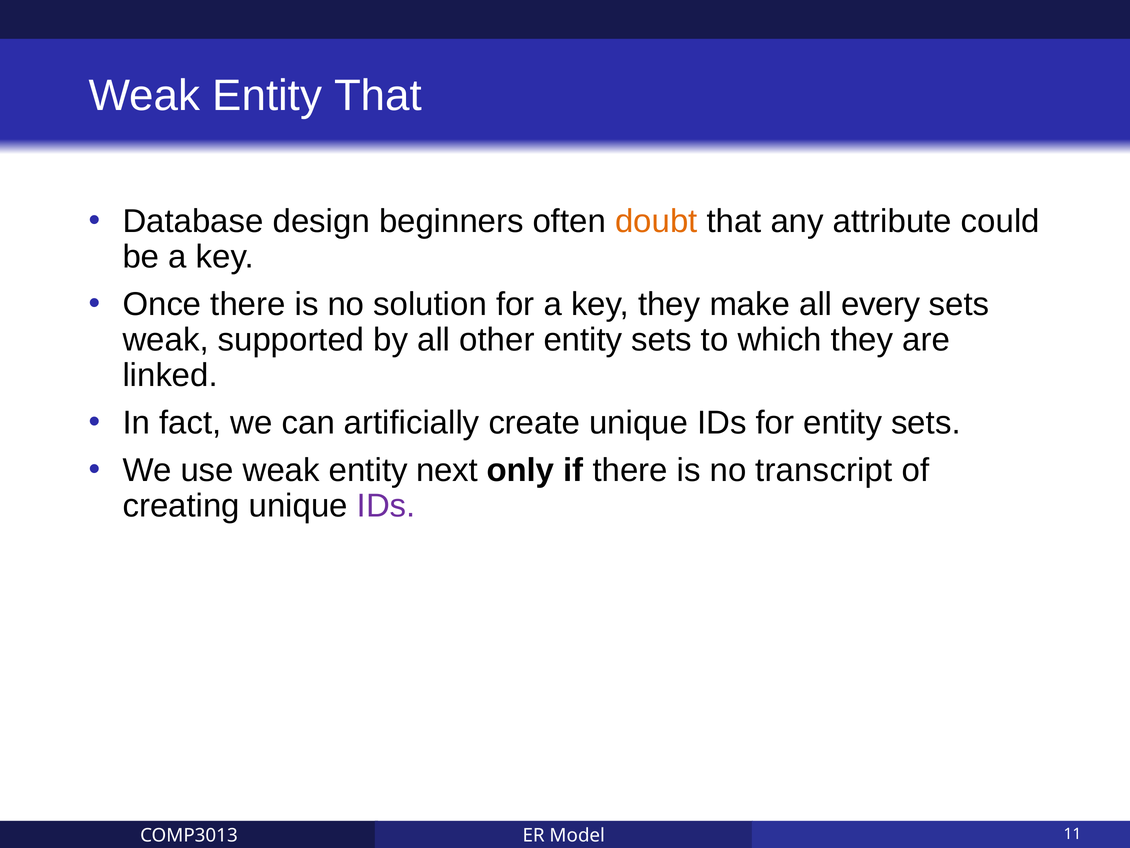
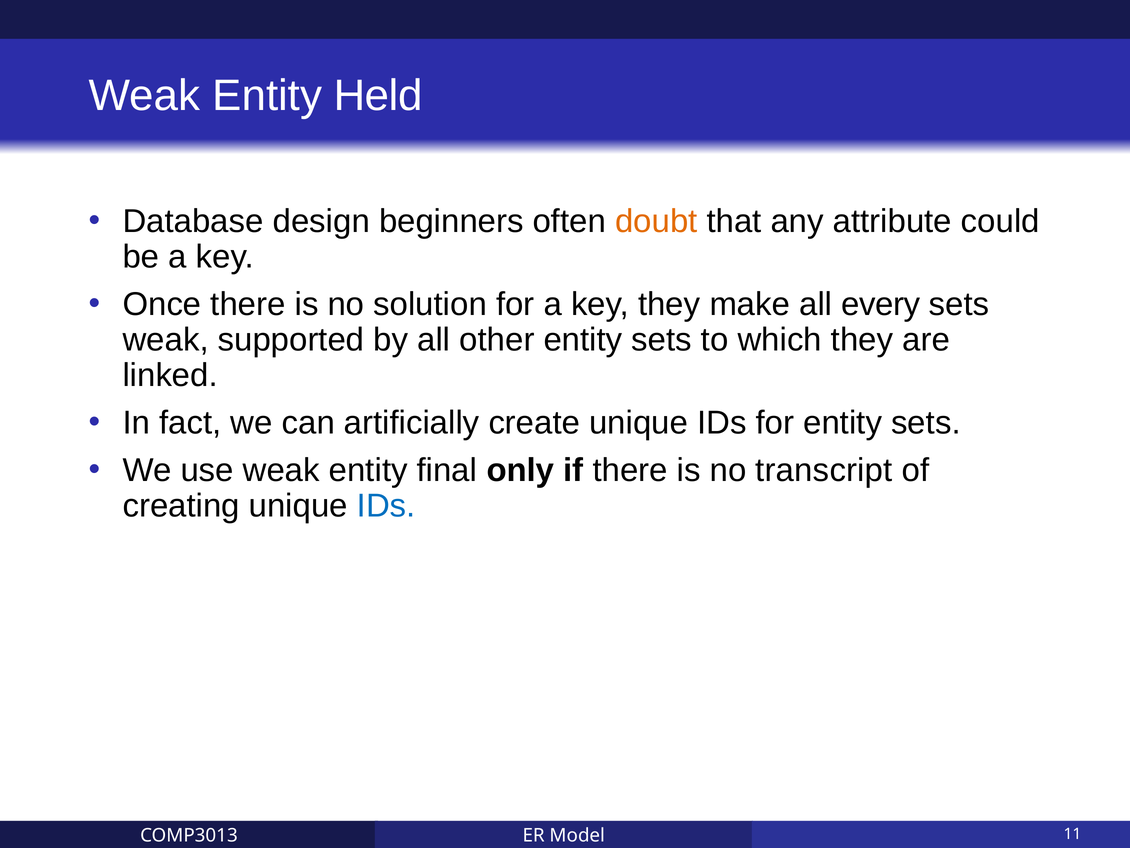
Entity That: That -> Held (378, 96)
next: next -> final (447, 470)
IDs colour: purple -> blue (386, 505)
